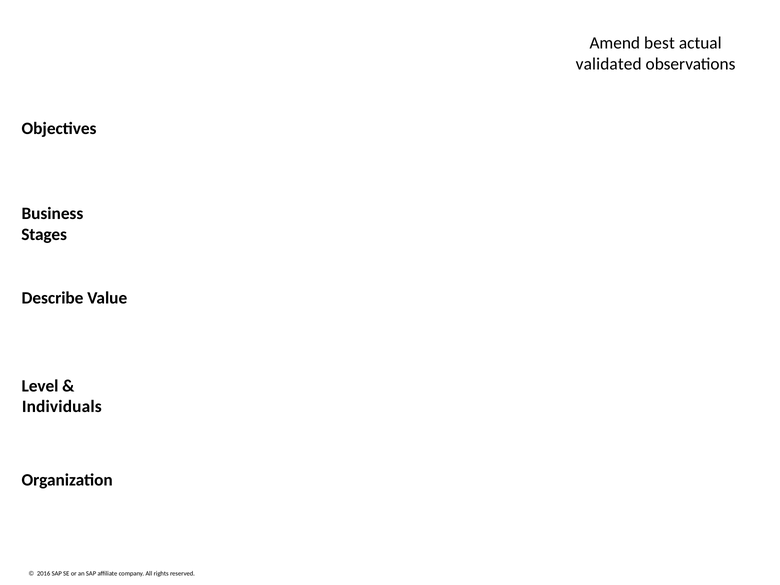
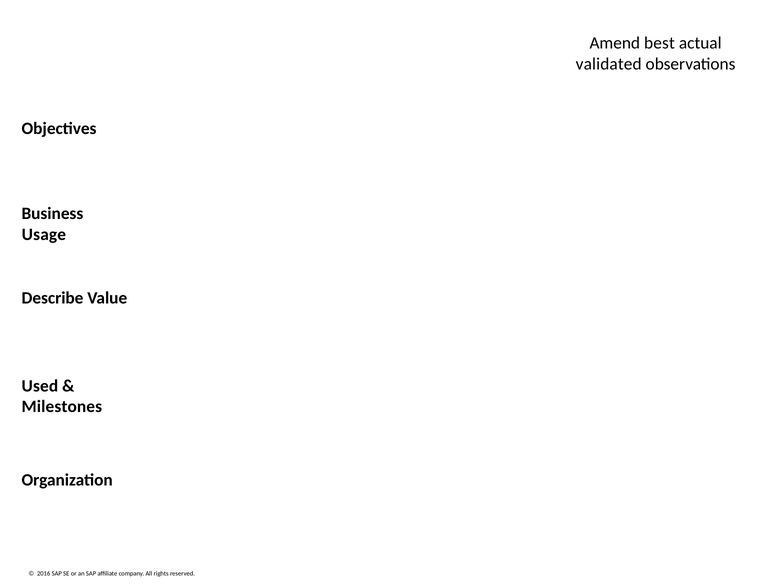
Stages: Stages -> Usage (44, 235)
Level: Level -> Used (40, 386)
Individuals: Individuals -> Milestones (62, 407)
